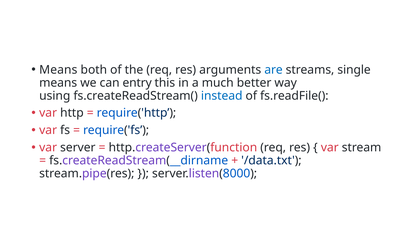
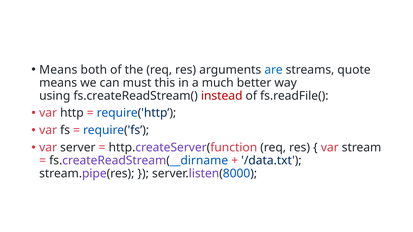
single: single -> quote (354, 70)
entry: entry -> must (137, 83)
instead colour: blue -> red (222, 96)
